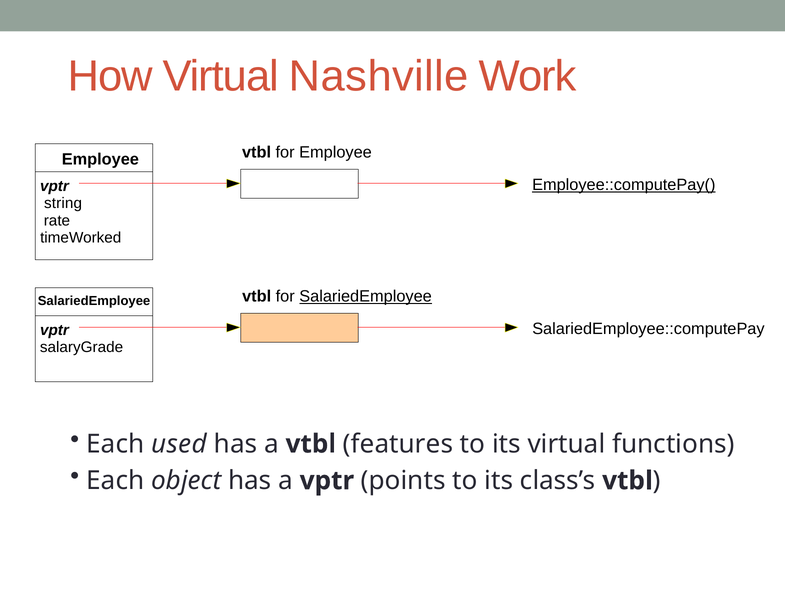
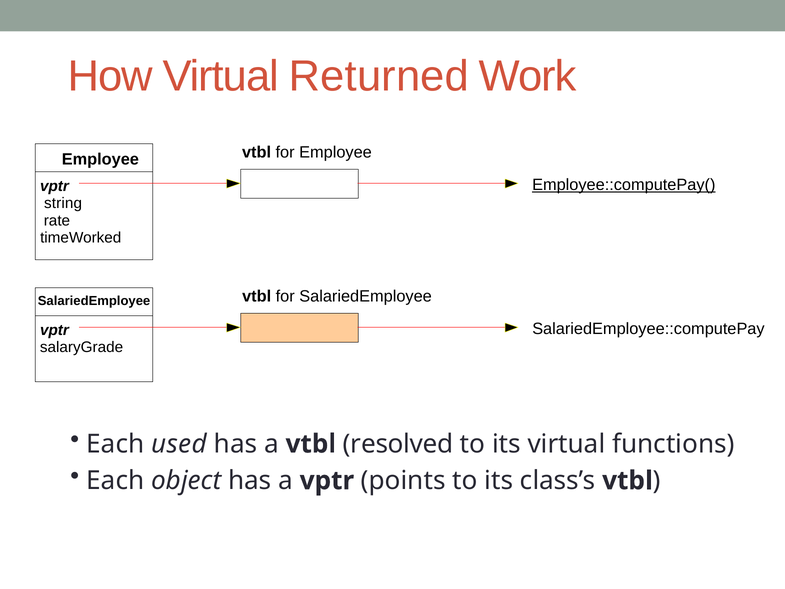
Nashville: Nashville -> Returned (379, 76)
SalariedEmployee underline: present -> none (366, 296)
features: features -> resolved (398, 444)
